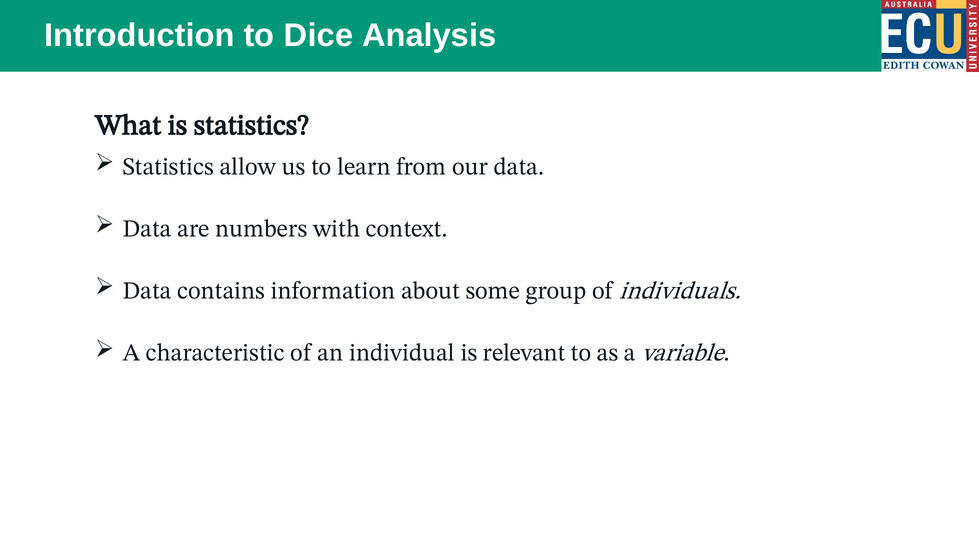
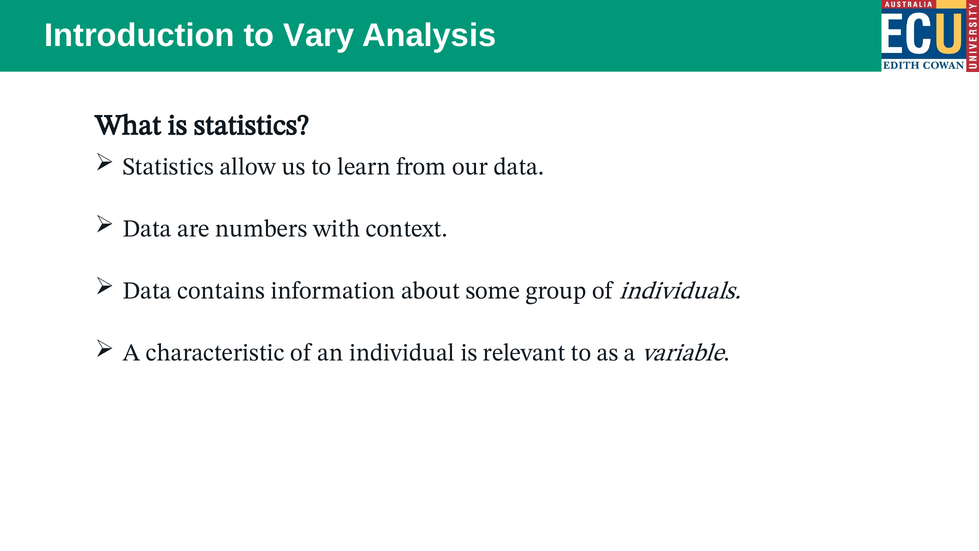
Dice: Dice -> Vary (319, 36)
